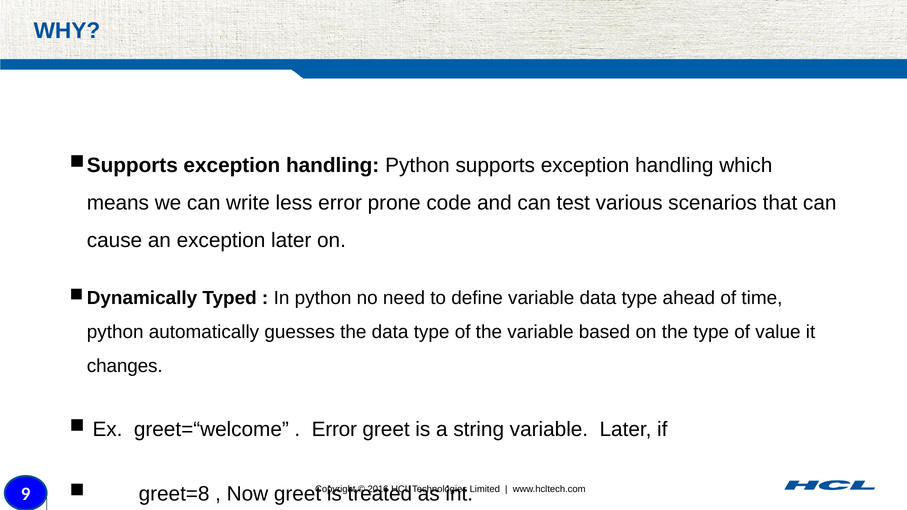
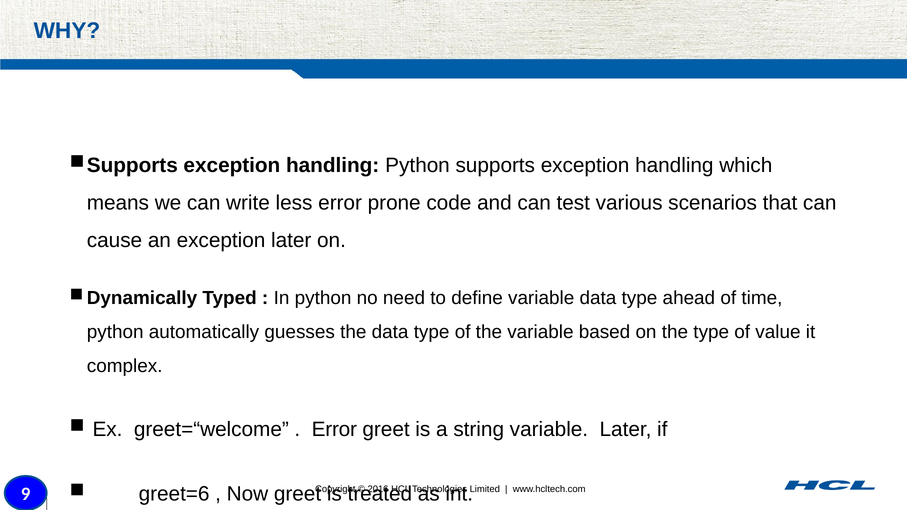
changes: changes -> complex (125, 366)
greet=8: greet=8 -> greet=6 (174, 494)
